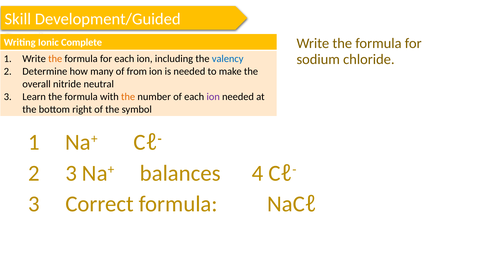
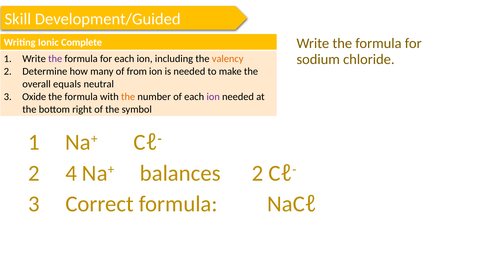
the colour: orange -> purple (55, 59)
valency colour: blue -> orange (228, 59)
nitride: nitride -> equals (67, 84)
Learn: Learn -> Oxide (34, 97)
3: 3 -> 4 (71, 173)
balances 4: 4 -> 2 (257, 173)
